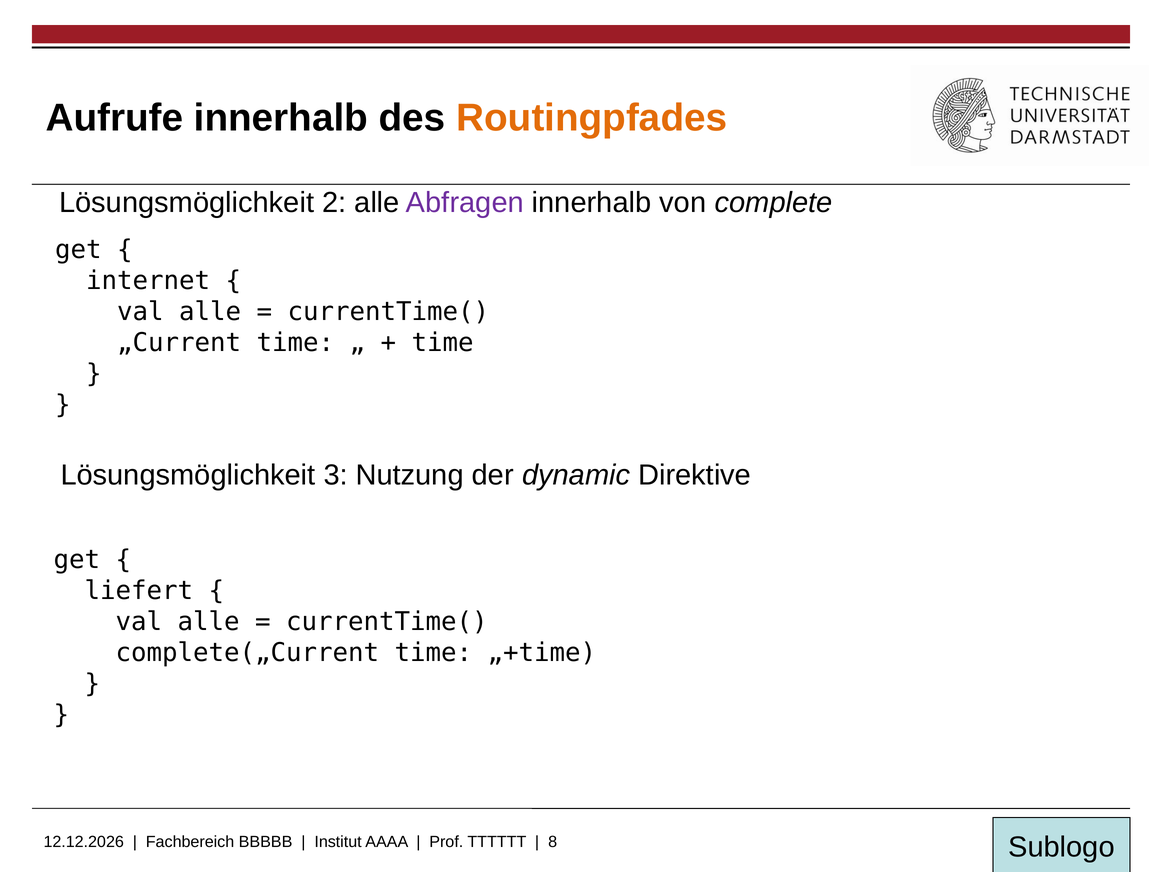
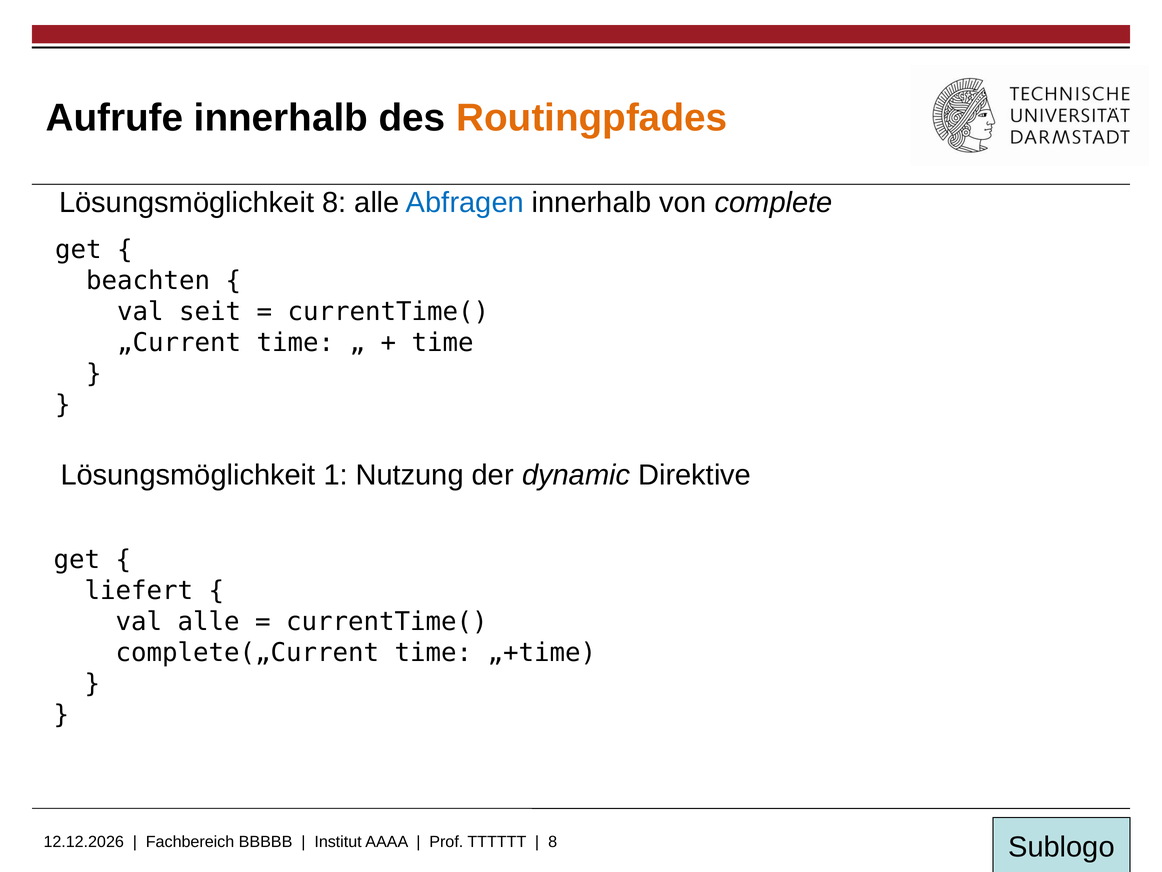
Lösungsmöglichkeit 2: 2 -> 8 (334, 203)
Abfragen colour: purple -> blue (465, 203)
internet: internet -> beachten (148, 281)
alle: alle -> seit (210, 312)
3: 3 -> 1 (336, 475)
